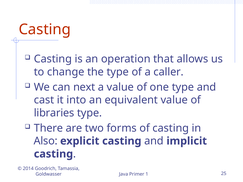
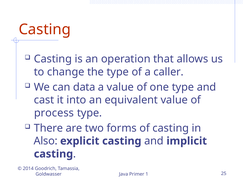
next: next -> data (84, 87)
libraries: libraries -> process (54, 113)
